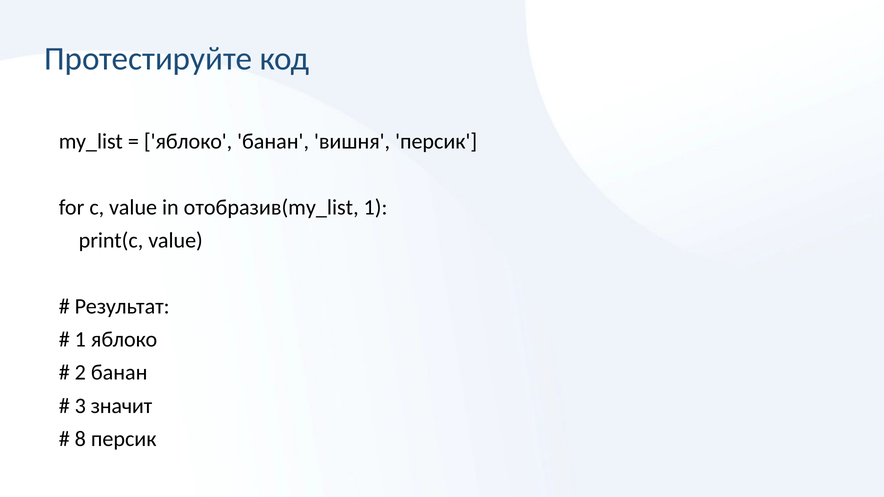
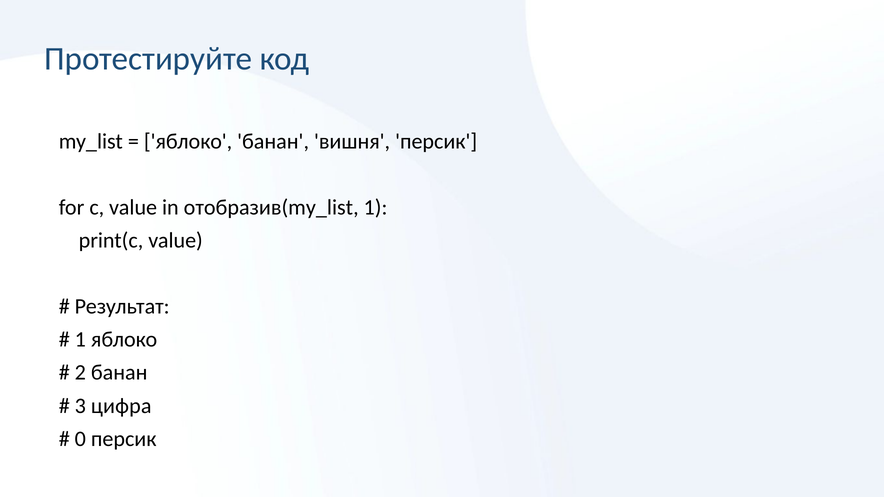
значит: значит -> цифра (121, 406)
8: 8 -> 0 (80, 439)
